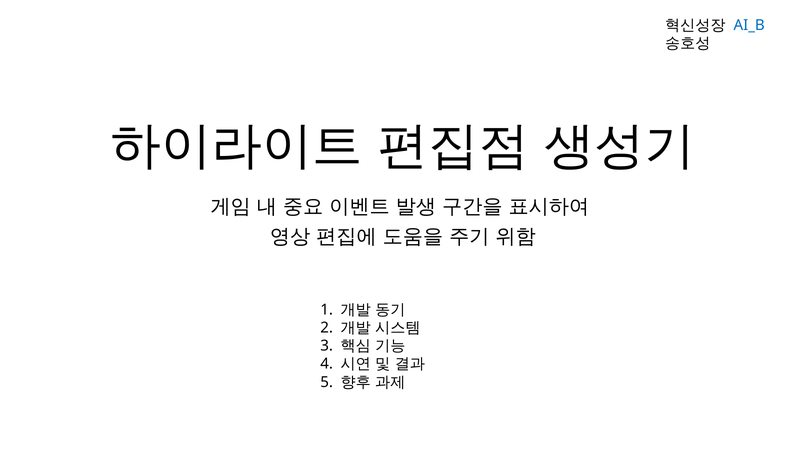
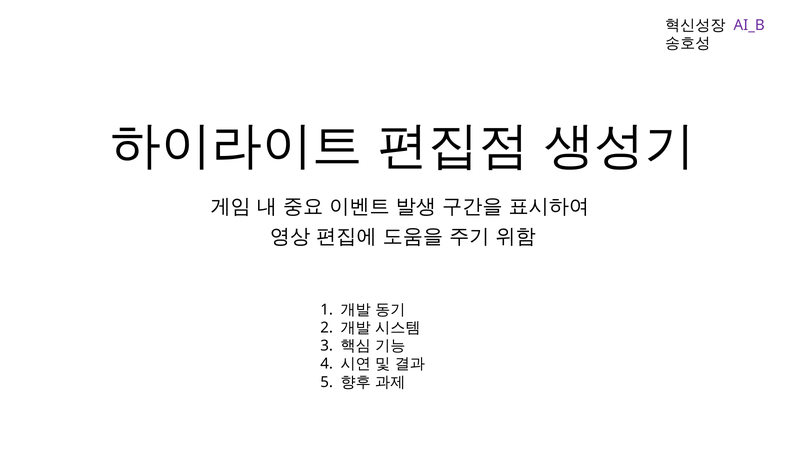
AI_B colour: blue -> purple (749, 25)
